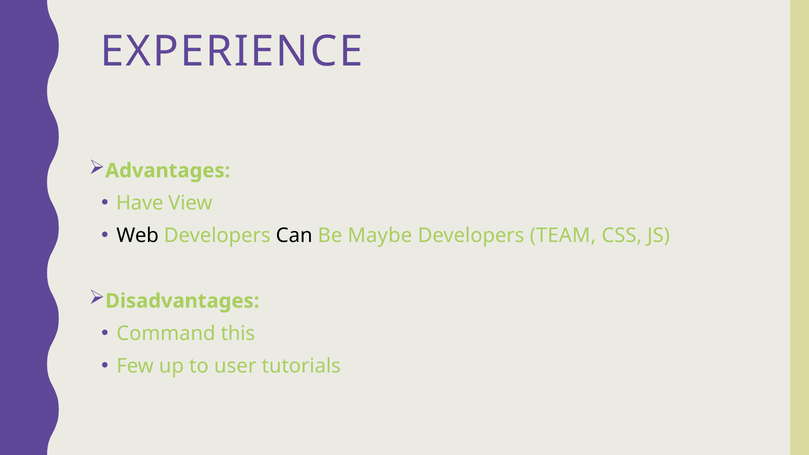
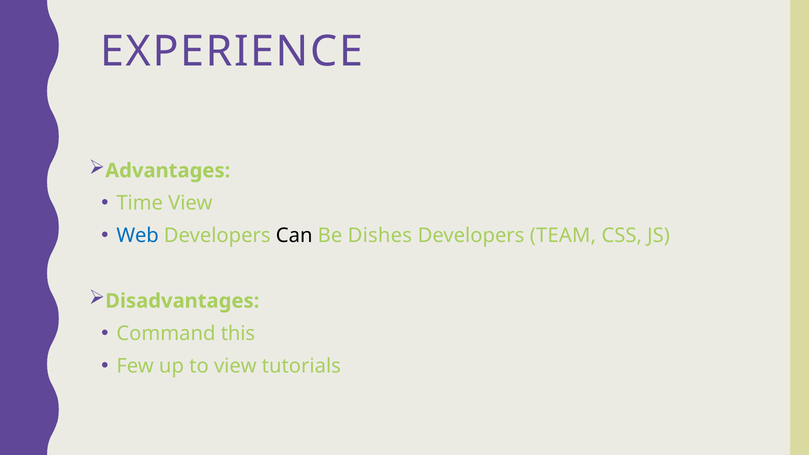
Have: Have -> Time (140, 203)
Web colour: black -> blue (138, 236)
Maybe: Maybe -> Dishes (380, 236)
to user: user -> view (235, 366)
